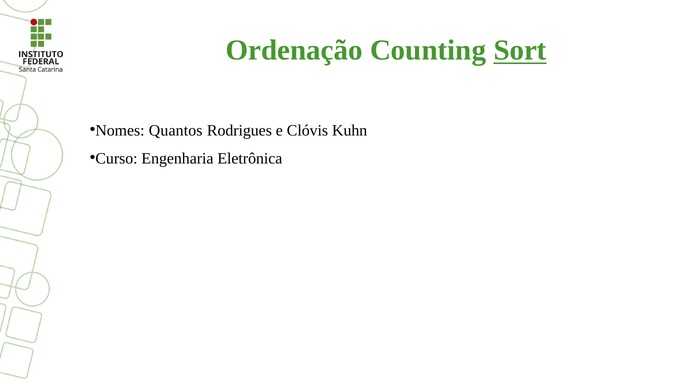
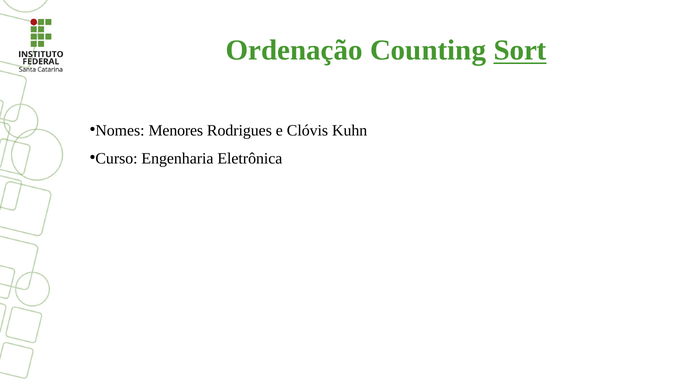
Quantos: Quantos -> Menores (176, 131)
